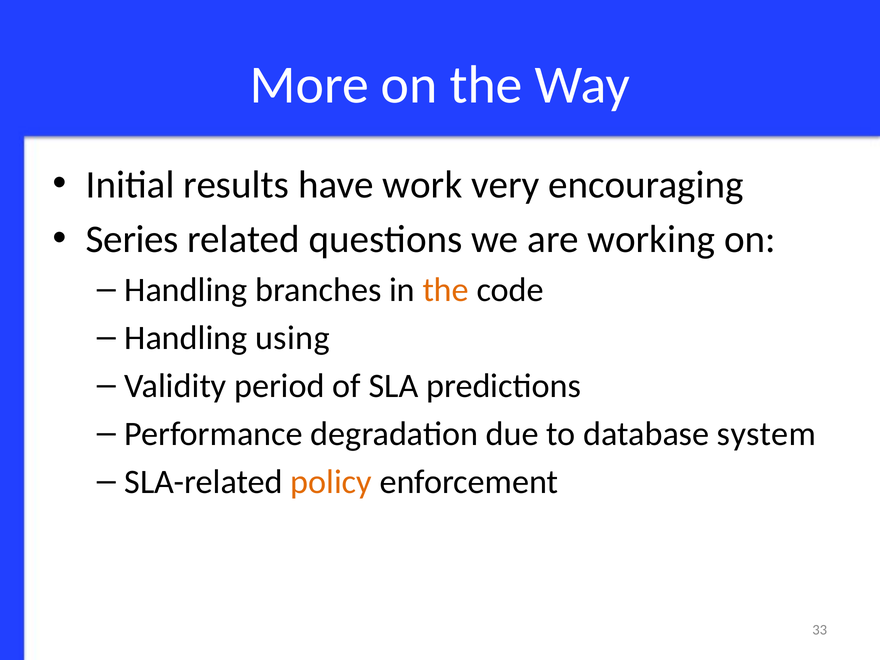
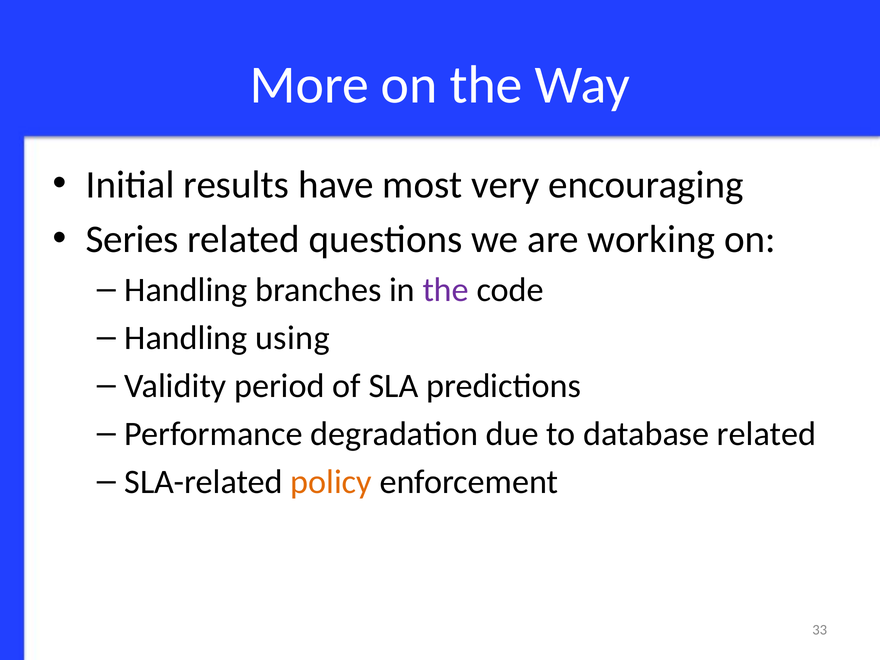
work: work -> most (422, 185)
the colour: orange -> purple (446, 290)
database system: system -> related (767, 434)
